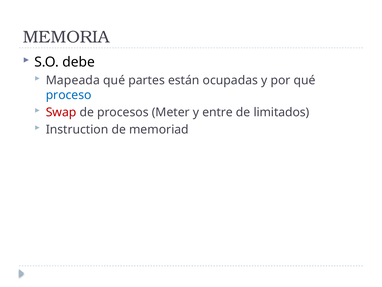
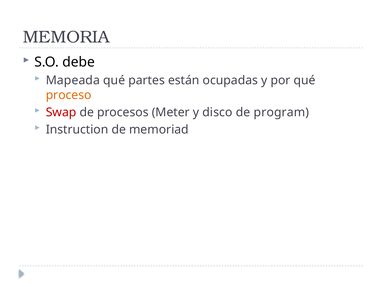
proceso colour: blue -> orange (69, 95)
entre: entre -> disco (217, 112)
limitados: limitados -> program (281, 112)
